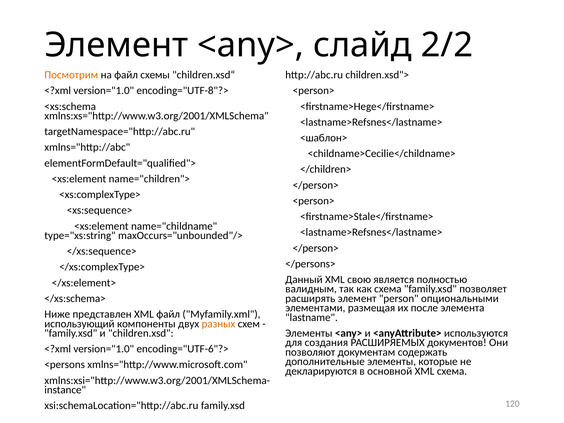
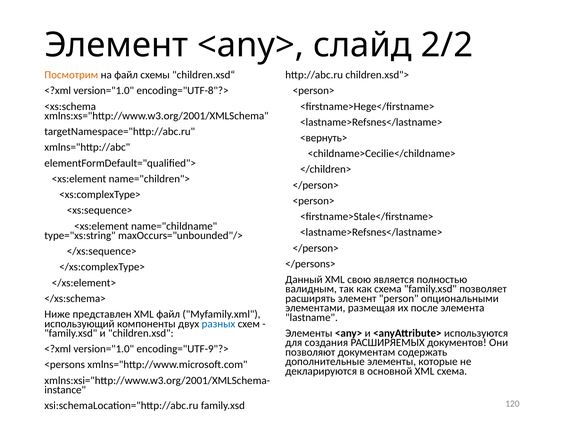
<шаблон>: <шаблон> -> <вернуть> (324, 138)
разных colour: orange -> blue (218, 324)
encoding="UTF-6"?>: encoding="UTF-6"?> -> encoding="UTF-9"?> (183, 349)
